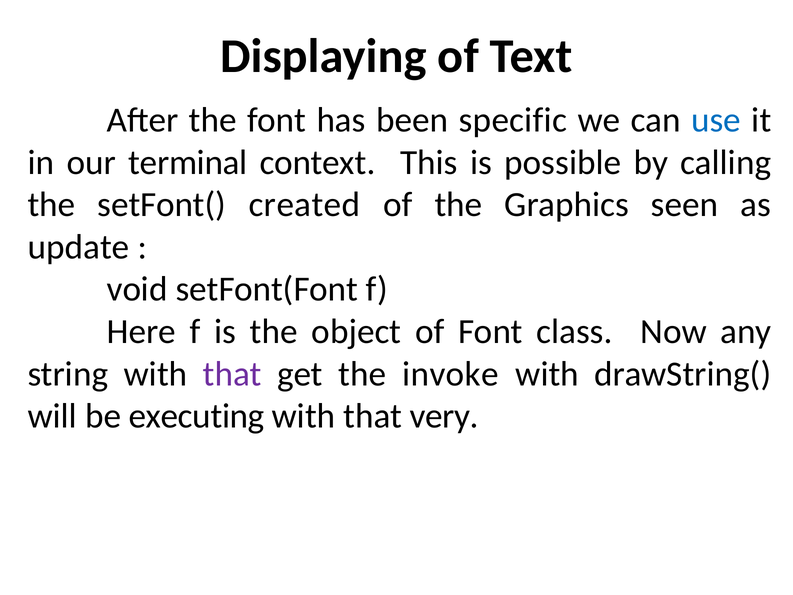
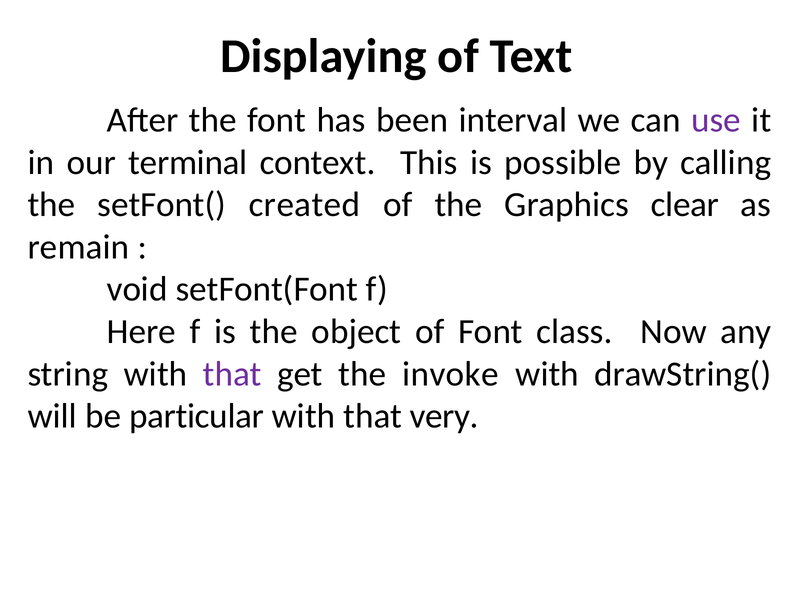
specific: specific -> interval (513, 120)
use colour: blue -> purple (716, 120)
seen: seen -> clear (685, 205)
update: update -> remain (79, 247)
executing: executing -> particular (197, 416)
